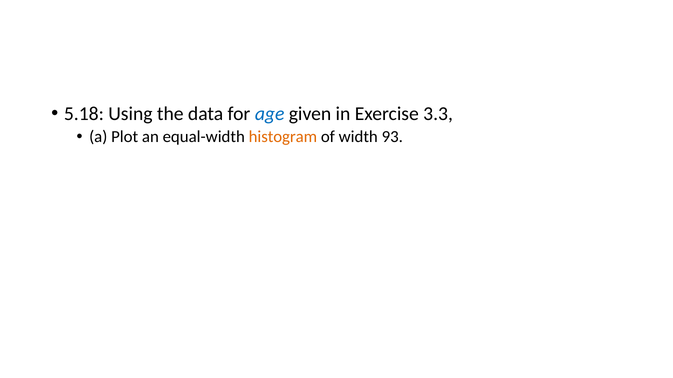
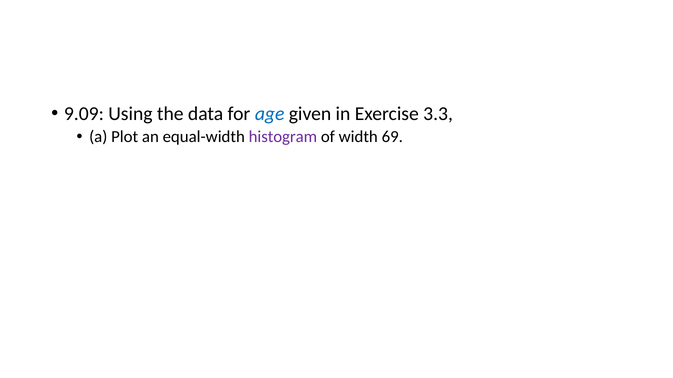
5.18: 5.18 -> 9.09 (84, 114)
histogram colour: orange -> purple (283, 137)
93: 93 -> 69 (392, 137)
